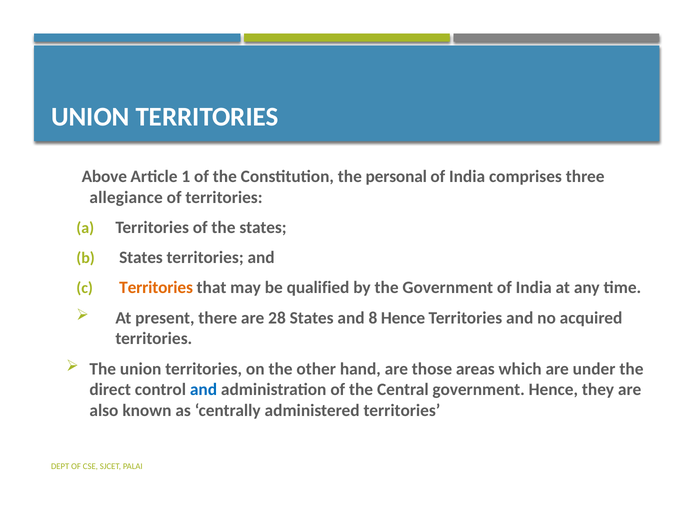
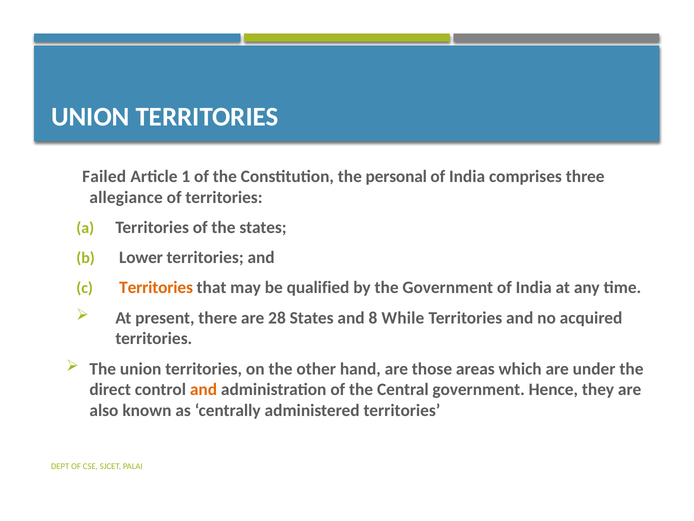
Above: Above -> Failed (104, 176)
States: States -> Lower (141, 257)
8 Hence: Hence -> While (403, 318)
and colour: blue -> orange (203, 389)
